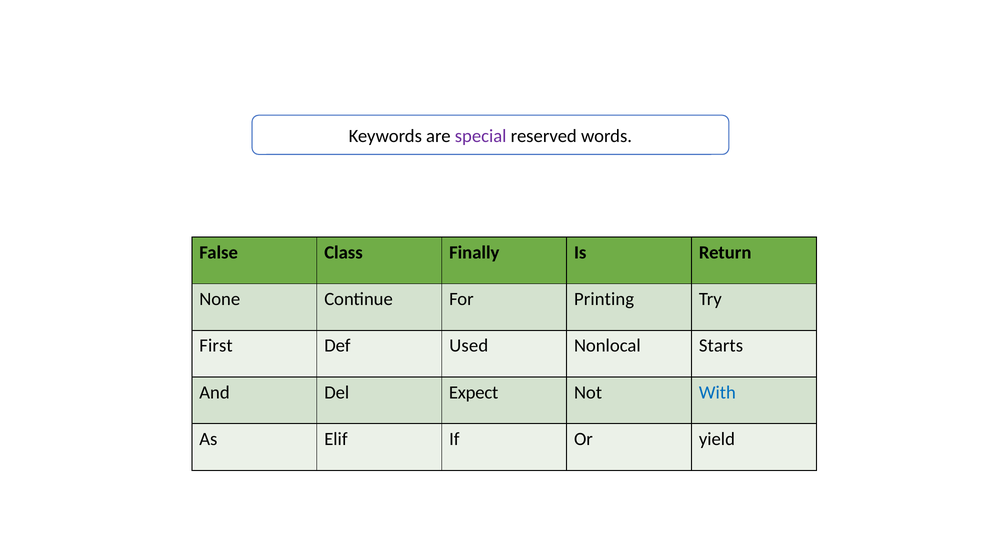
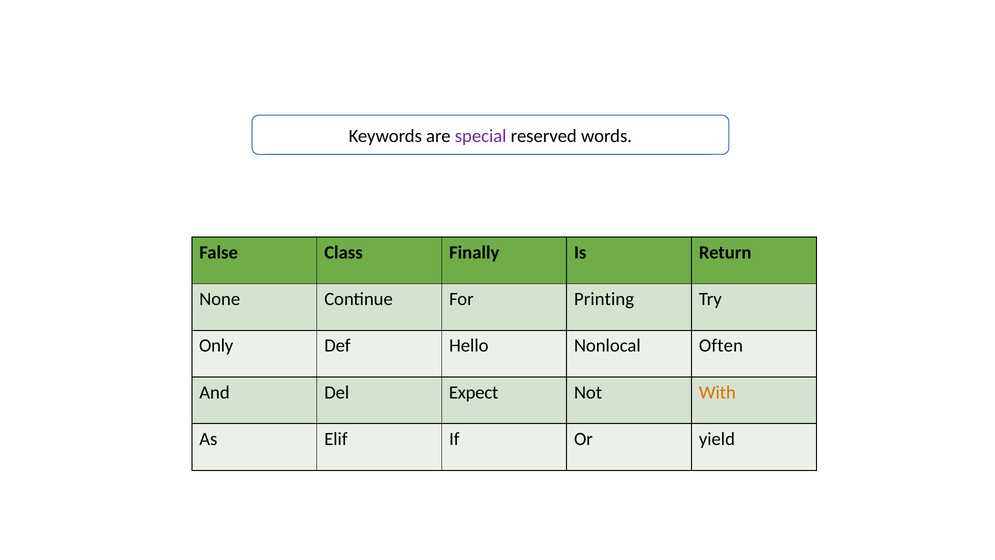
First: First -> Only (216, 346)
Used: Used -> Hello (469, 346)
Starts: Starts -> Often (721, 346)
With colour: blue -> orange (717, 392)
